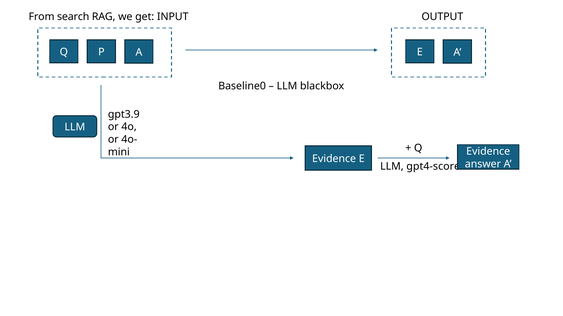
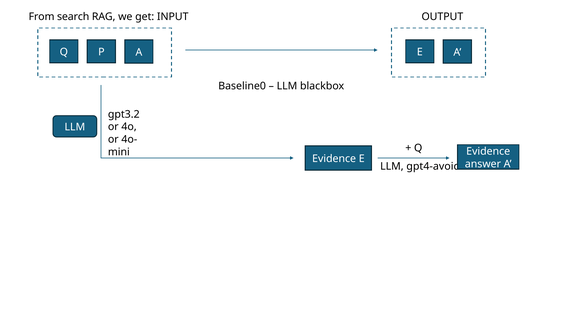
gpt3.9: gpt3.9 -> gpt3.2 (124, 114)
gpt4-score: gpt4-score -> gpt4-avoid (433, 167)
